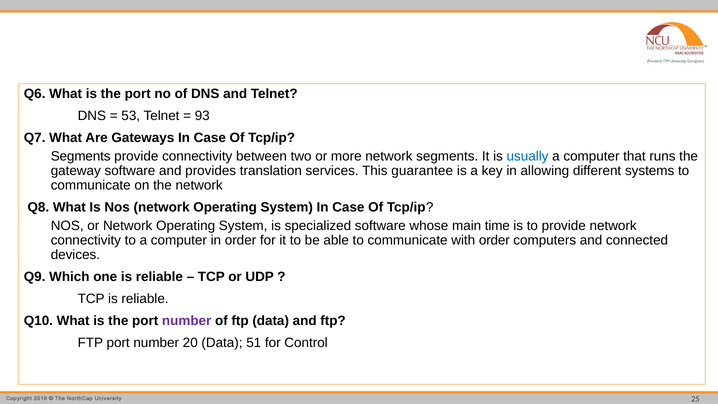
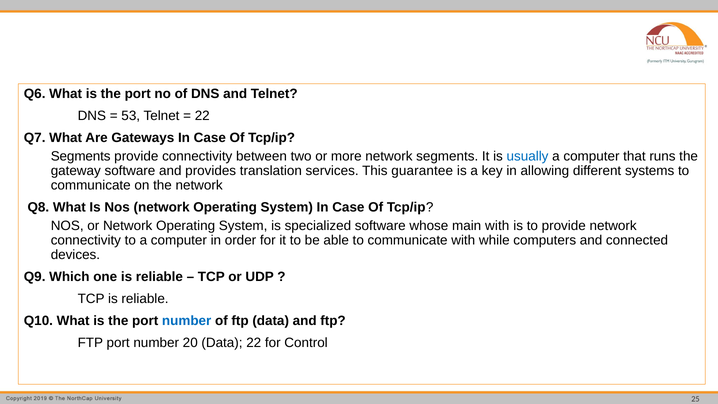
93: 93 -> 22 (202, 116)
main time: time -> with (497, 226)
with order: order -> while (494, 240)
number colour: purple -> blue (187, 321)
Data 51: 51 -> 22 (254, 343)
